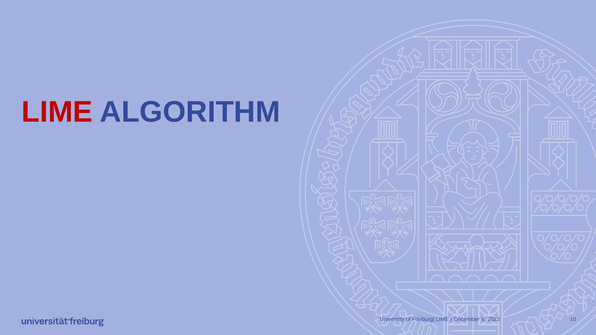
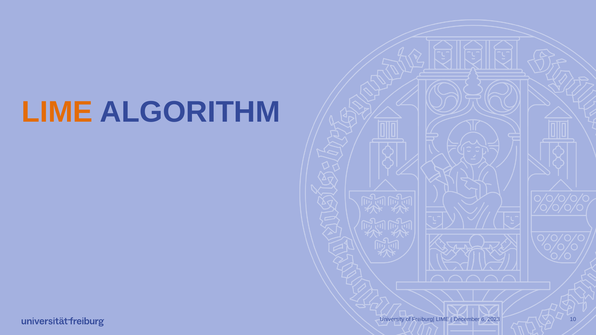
LIME colour: red -> orange (57, 112)
